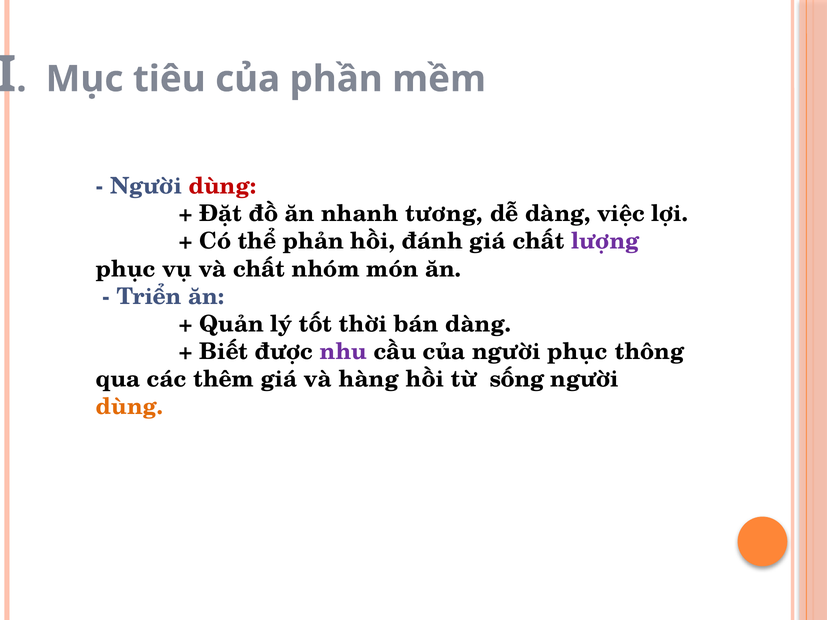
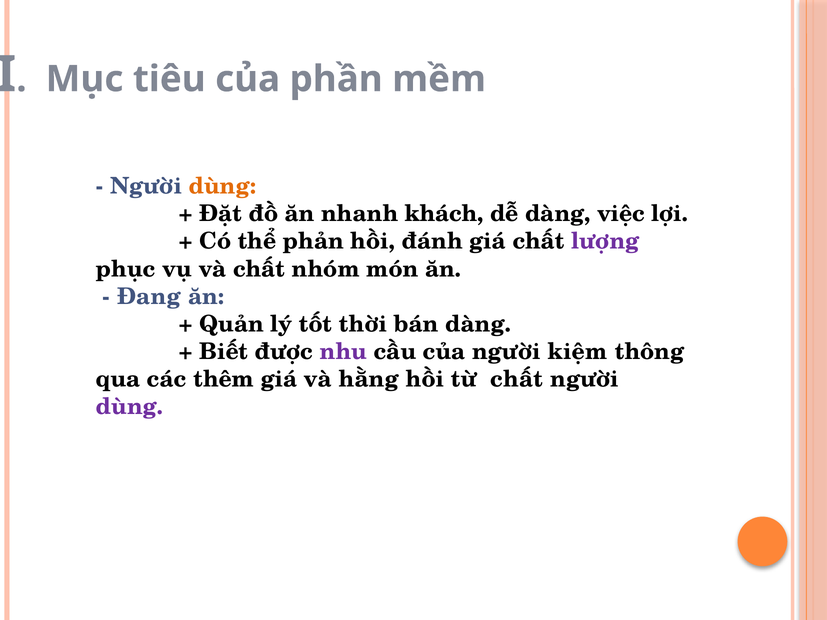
dùng colour: red -> orange (222, 186)
tương: tương -> khách (444, 214)
Triển: Triển -> Đang (149, 297)
người phục: phục -> kiệm (578, 352)
hàng: hàng -> hằng (369, 379)
từ sống: sống -> chất (517, 379)
dùng colour: orange -> purple (130, 407)
